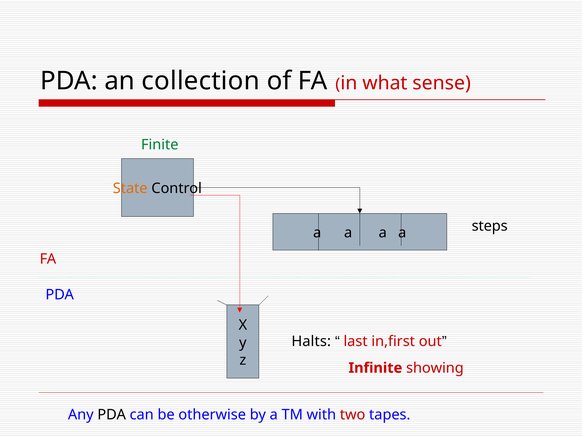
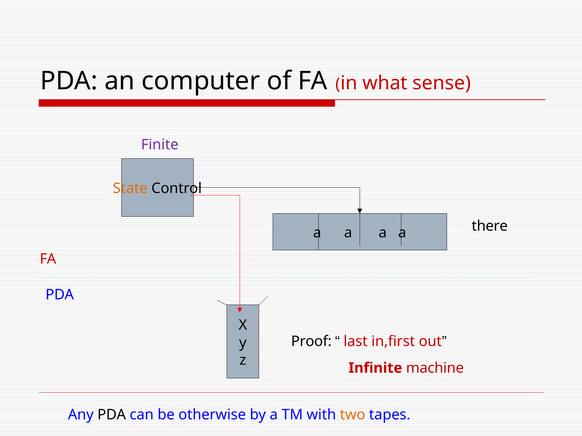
collection: collection -> computer (201, 81)
Finite colour: green -> purple (160, 145)
steps: steps -> there (490, 226)
Halts: Halts -> Proof (311, 342)
showing: showing -> machine (435, 368)
two colour: red -> orange (353, 415)
